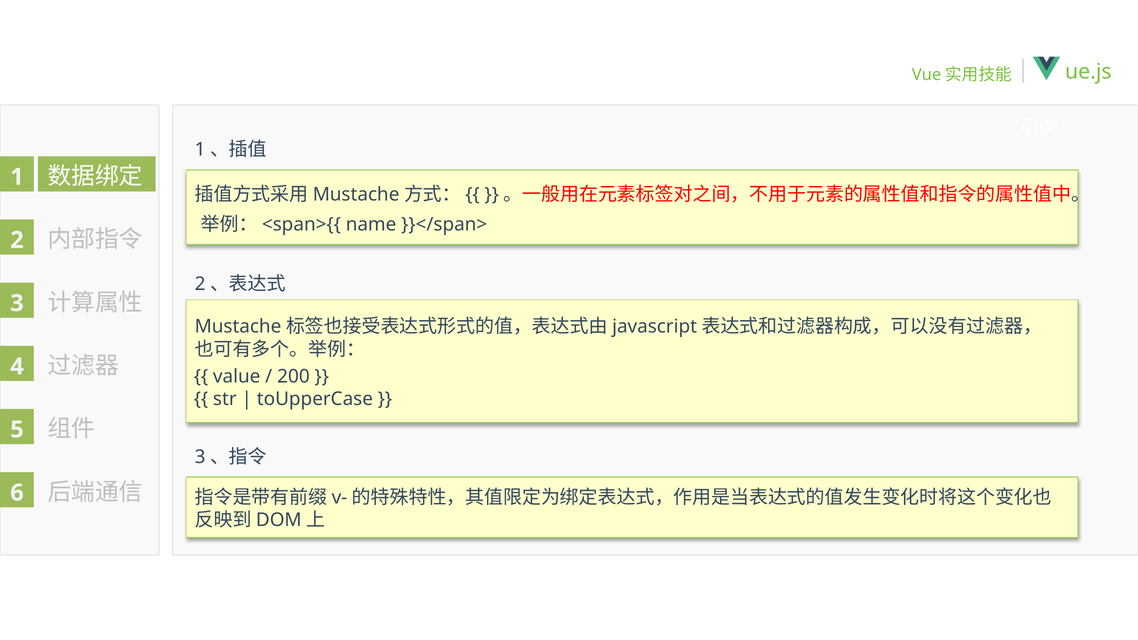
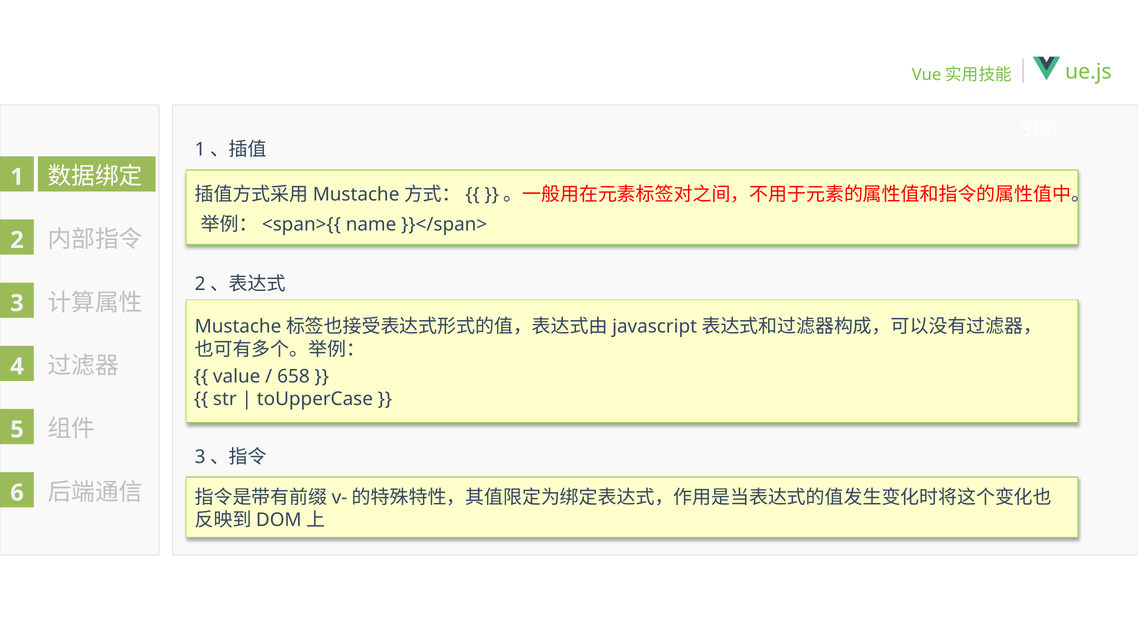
200: 200 -> 658 (293, 376)
